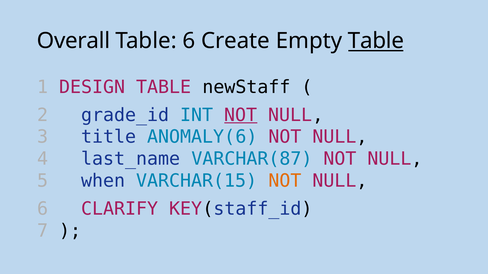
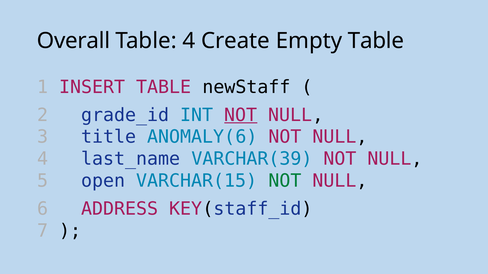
Table 6: 6 -> 4 (189, 41)
Table underline: present -> none (376, 41)
DESIGN: DESIGN -> INSERT (92, 87)
VARCHAR(87: VARCHAR(87 -> VARCHAR(39 (252, 159)
when: when -> open (103, 181)
NOT colour: orange -> green (285, 181)
CLARIFY: CLARIFY -> ADDRESS (120, 209)
